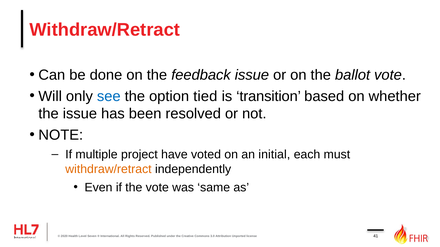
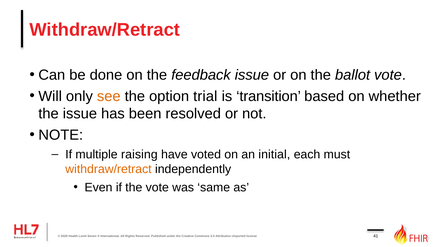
see colour: blue -> orange (109, 96)
tied: tied -> trial (205, 96)
project: project -> raising (139, 155)
